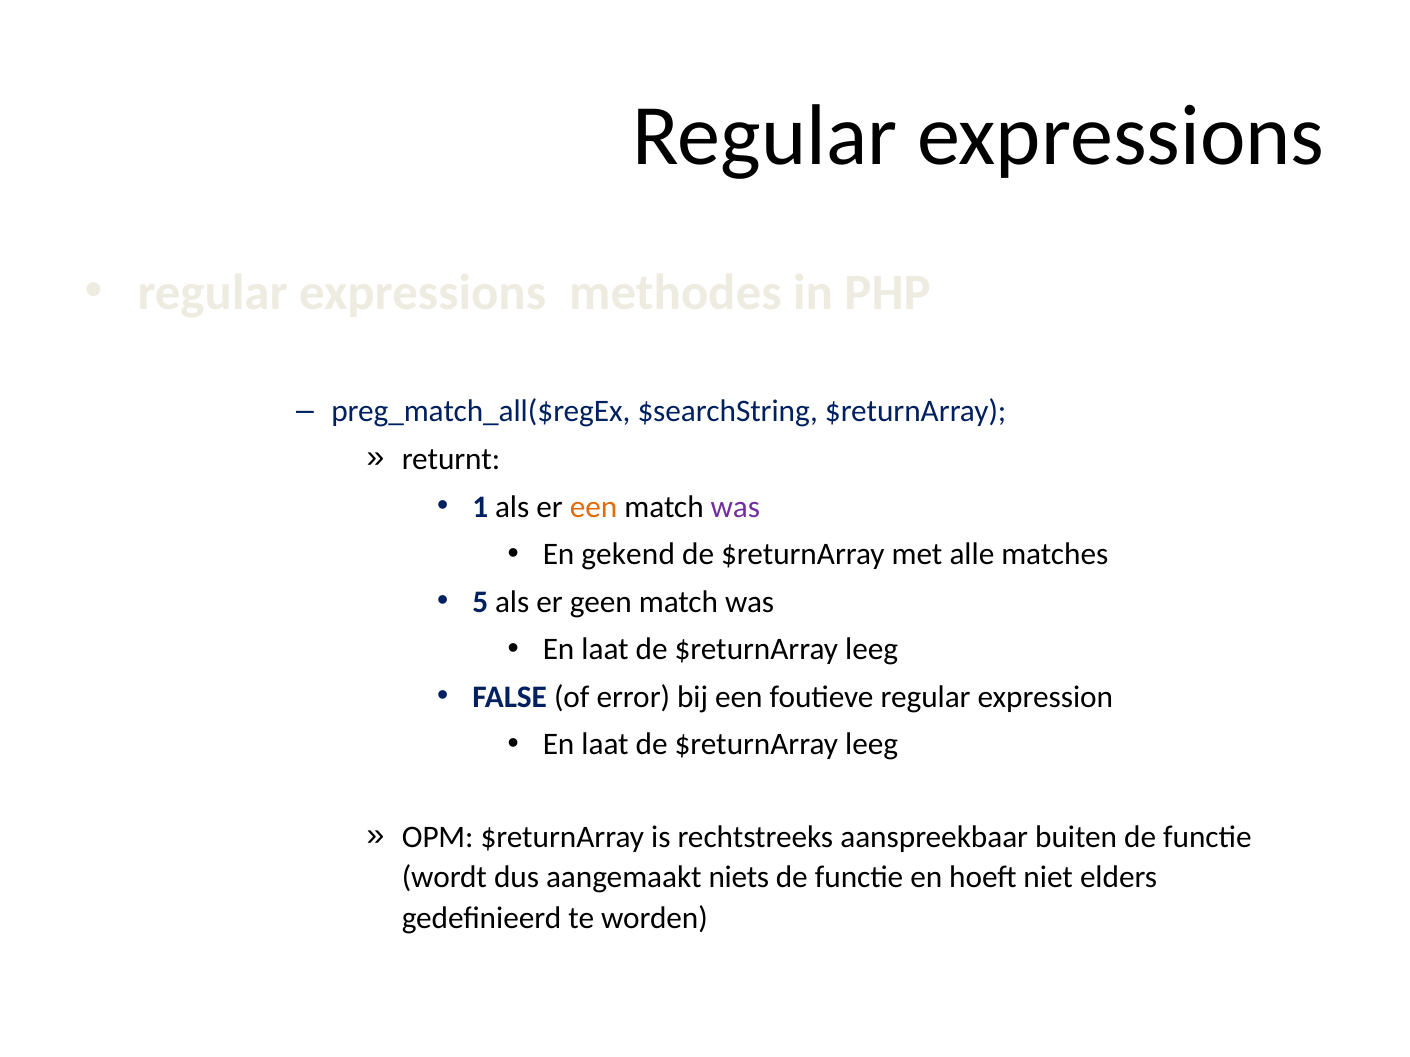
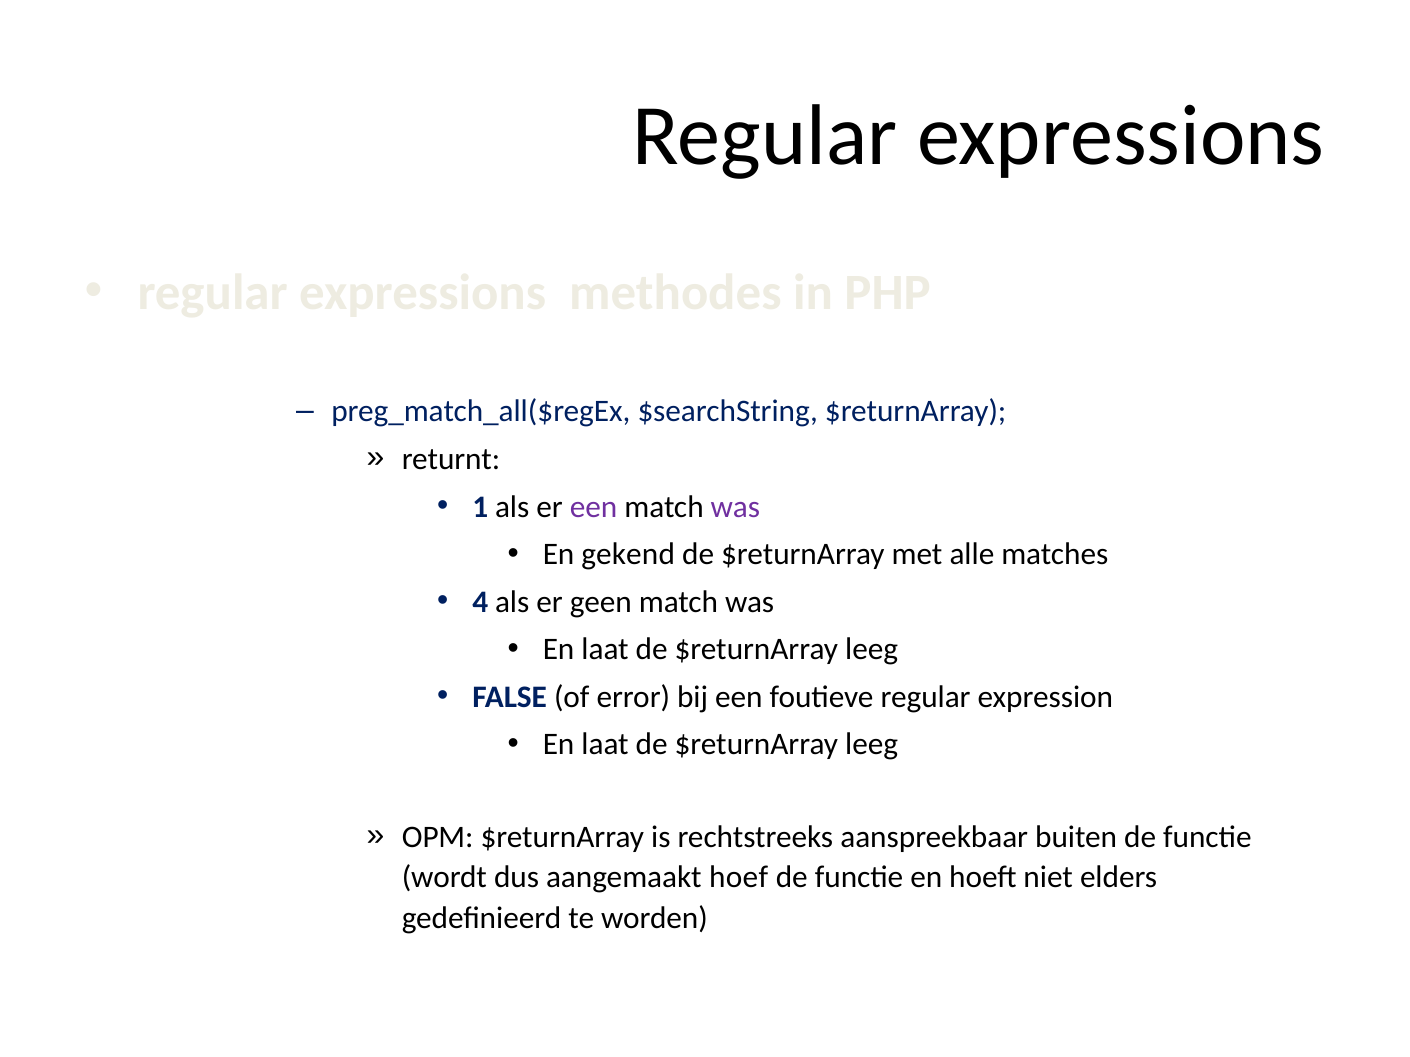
een colour: orange -> purple (594, 507)
5: 5 -> 4 (480, 602)
niets: niets -> hoef (739, 878)
